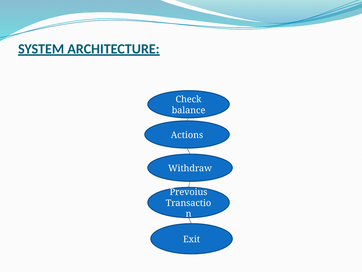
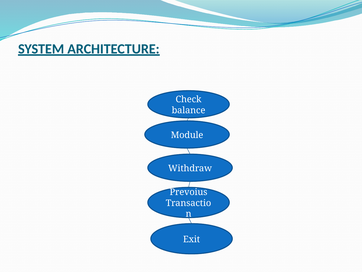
Actions: Actions -> Module (187, 135)
